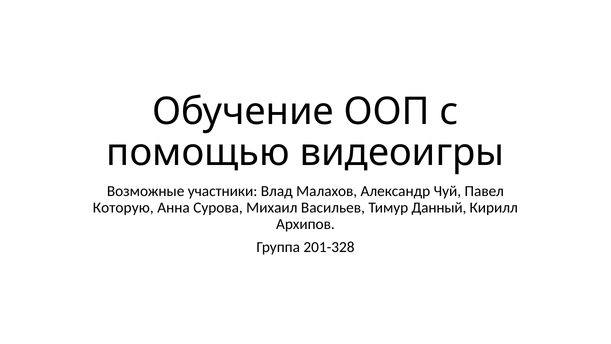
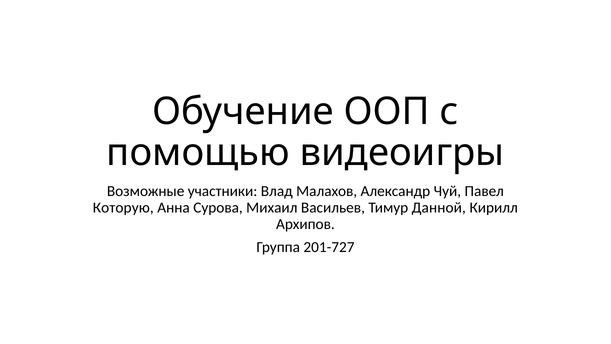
Данный: Данный -> Данной (439, 207)
201-328: 201-328 -> 201-727 (329, 247)
